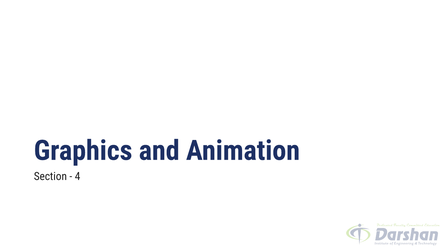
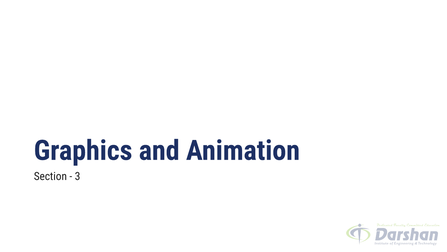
4: 4 -> 3 (78, 176)
